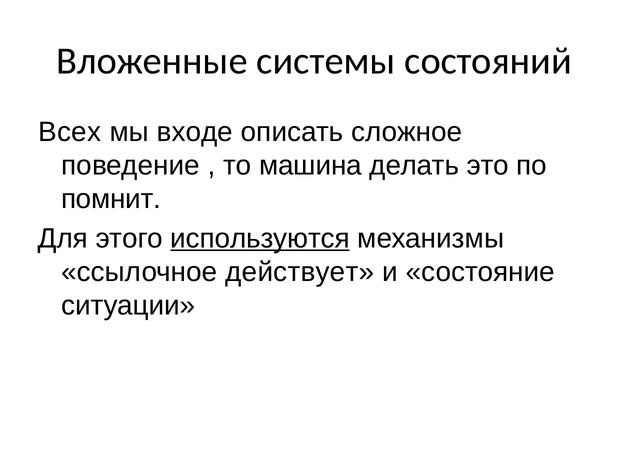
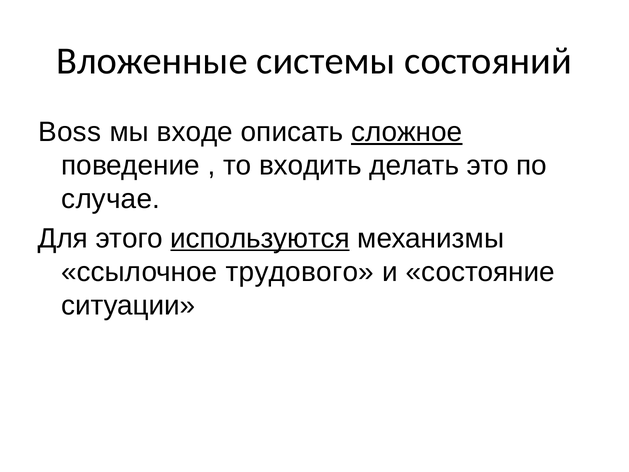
Всех: Всех -> Boss (70, 132)
сложное underline: none -> present (407, 132)
машина: машина -> входить (310, 166)
помнит: помнит -> случае (111, 199)
действует: действует -> трудового (300, 272)
